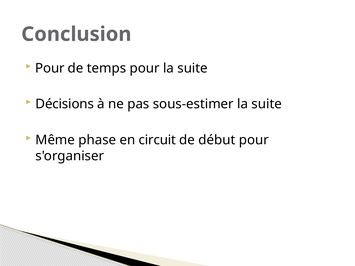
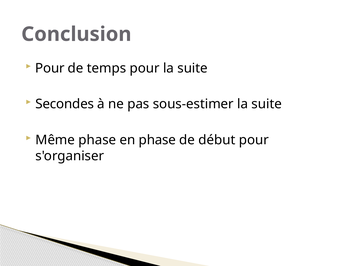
Décisions: Décisions -> Secondes (65, 104)
en circuit: circuit -> phase (157, 140)
